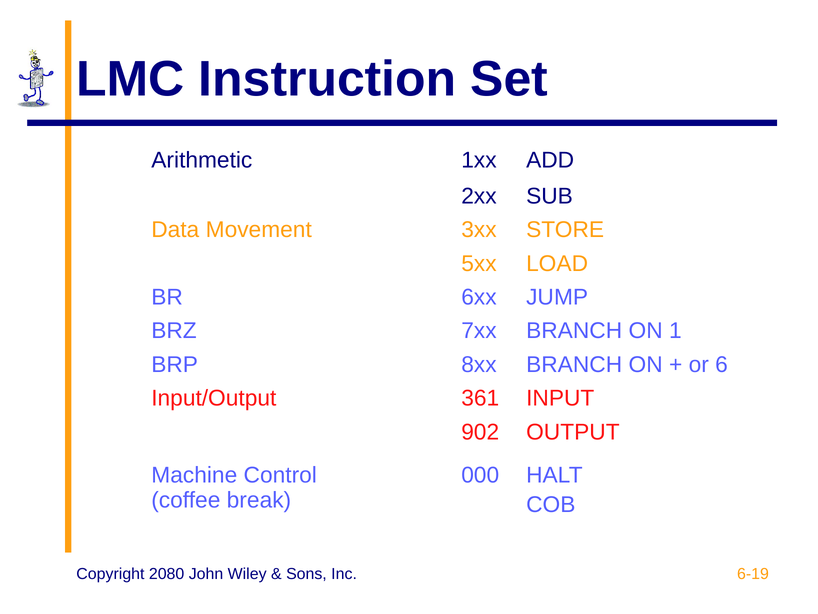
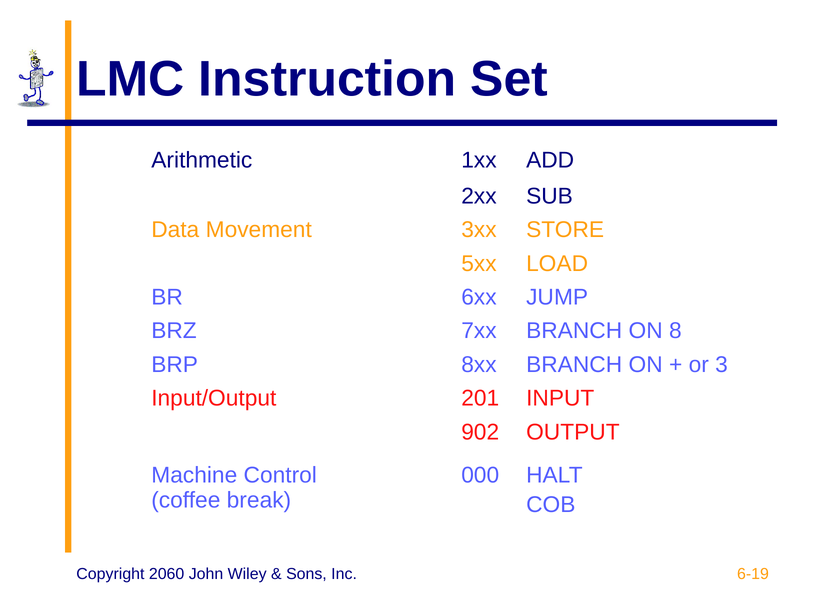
1: 1 -> 8 (675, 330)
6: 6 -> 3 (722, 365)
361: 361 -> 201 (480, 398)
2080: 2080 -> 2060 (167, 574)
